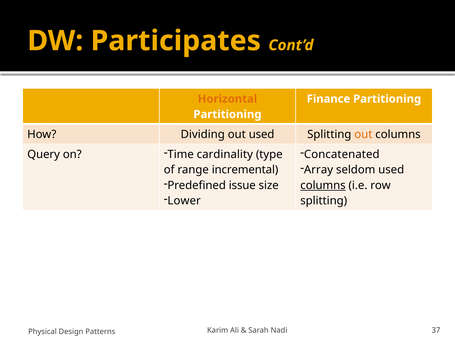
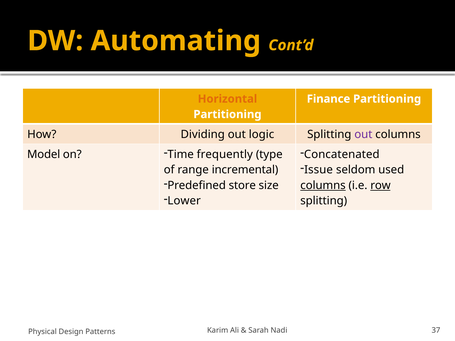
Participates: Participates -> Automating (176, 41)
out used: used -> logic (261, 134)
out colour: orange -> purple (363, 134)
Query: Query -> Model (44, 155)
cardinality: cardinality -> frequently (225, 155)
Array: Array -> Issue (319, 170)
issue: issue -> store (242, 185)
row underline: none -> present (380, 185)
